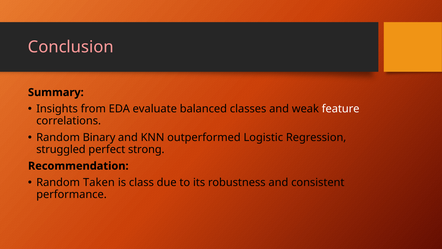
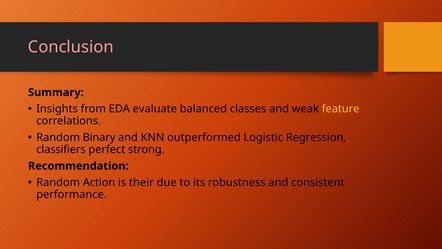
feature colour: white -> yellow (341, 109)
struggled: struggled -> classifiers (61, 149)
Taken: Taken -> Action (99, 182)
class: class -> their (141, 182)
